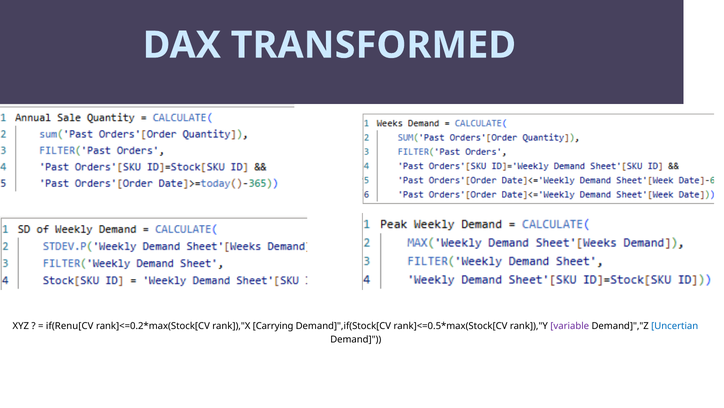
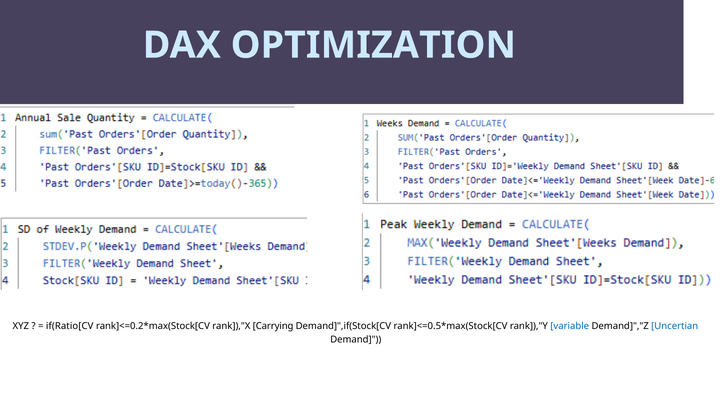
TRANSFORMED: TRANSFORMED -> OPTIMIZATION (373, 45)
if(Renu[CV: if(Renu[CV -> if(Ratio[CV (70, 326)
variable colour: purple -> blue (570, 326)
